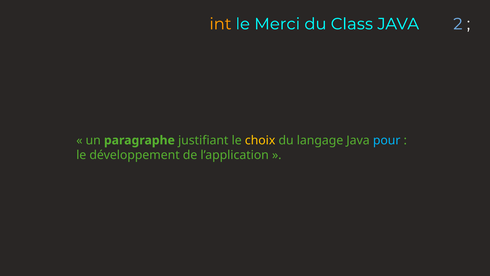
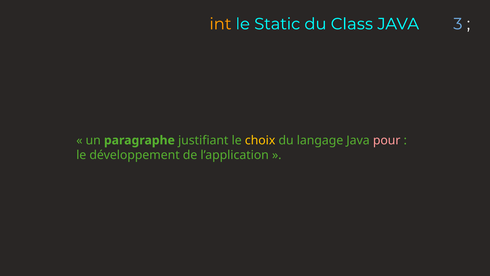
Merci: Merci -> Static (277, 24)
2: 2 -> 3 (458, 24)
pour colour: light blue -> pink (387, 140)
